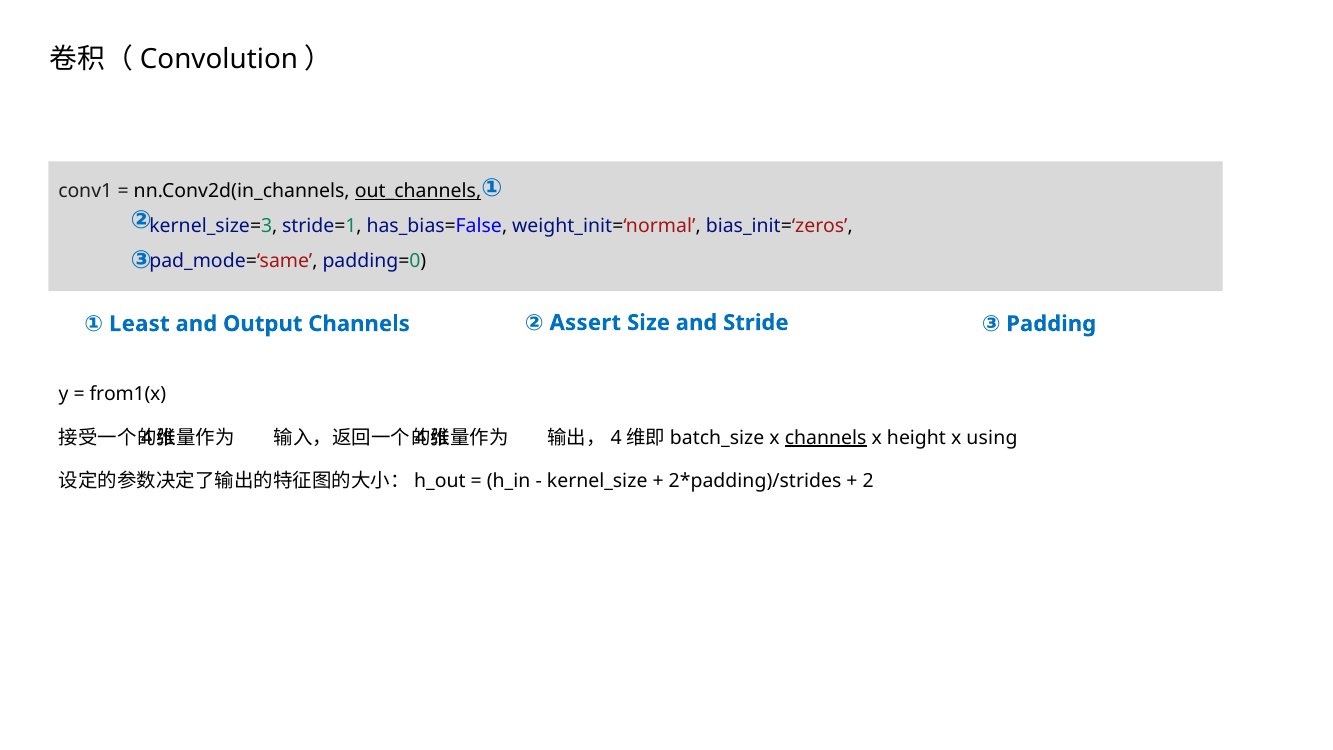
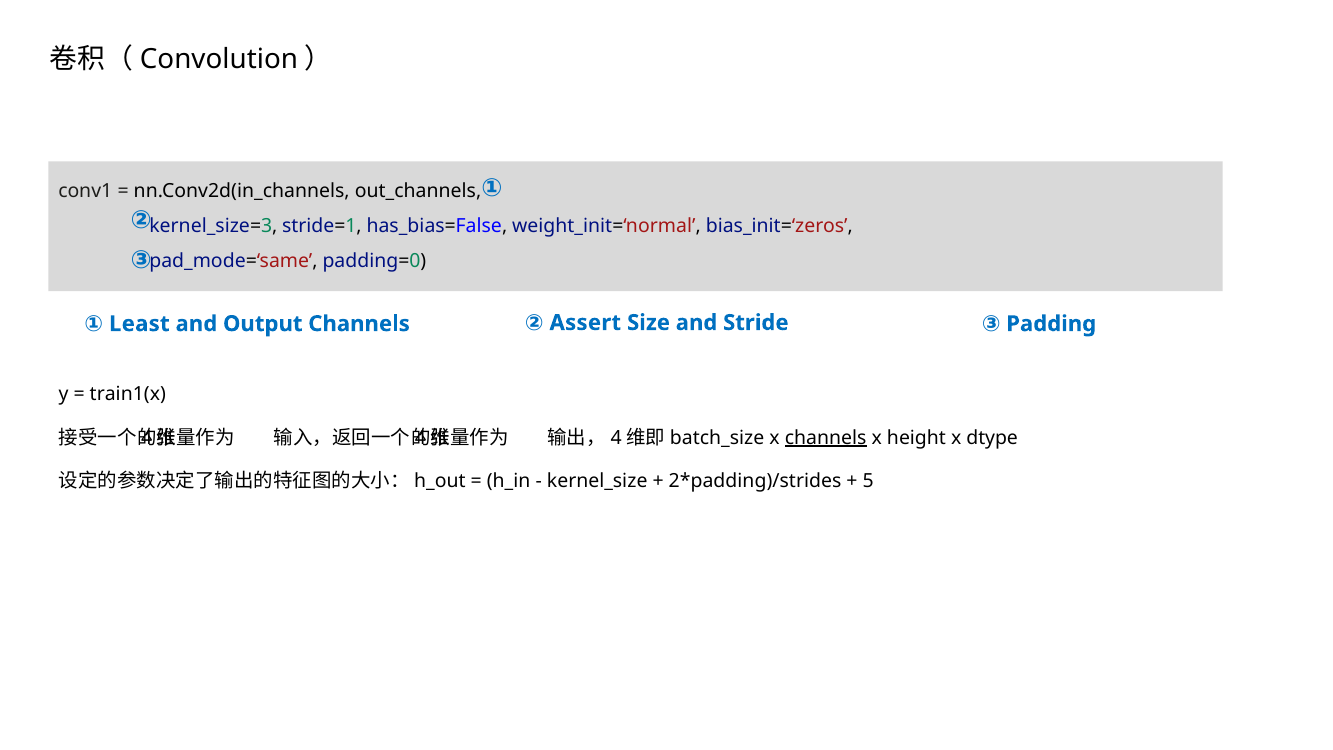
out_channels underline: present -> none (418, 191)
from1(x: from1(x -> train1(x (128, 394)
using: using -> dtype (992, 437)
2: 2 -> 5 (868, 481)
